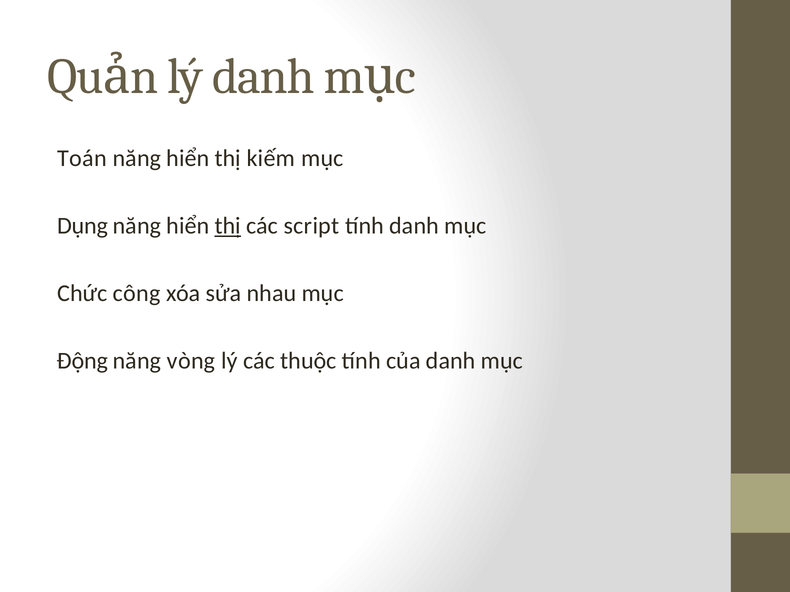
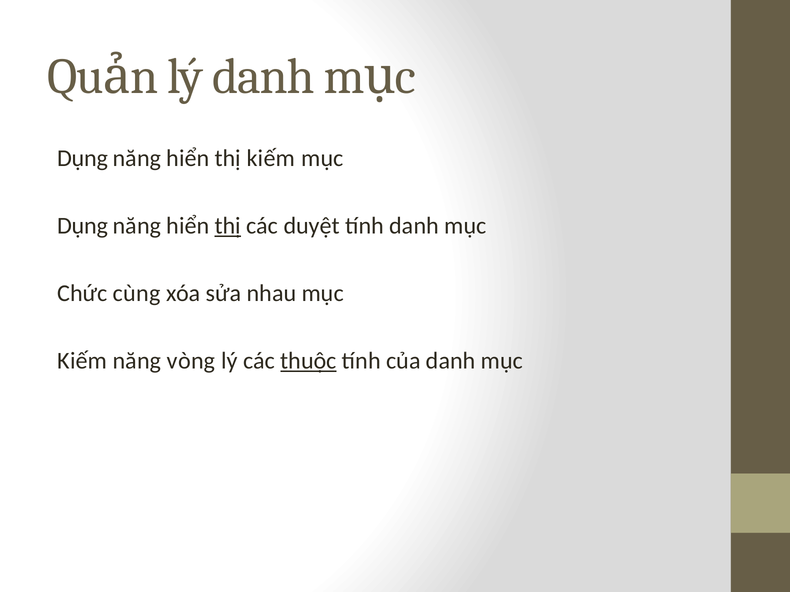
Toán: Toán -> Dụng (82, 158)
script: script -> duyệt (312, 226)
công: công -> cùng (137, 293)
Động: Động -> Kiếm (82, 361)
thuộc underline: none -> present (309, 361)
